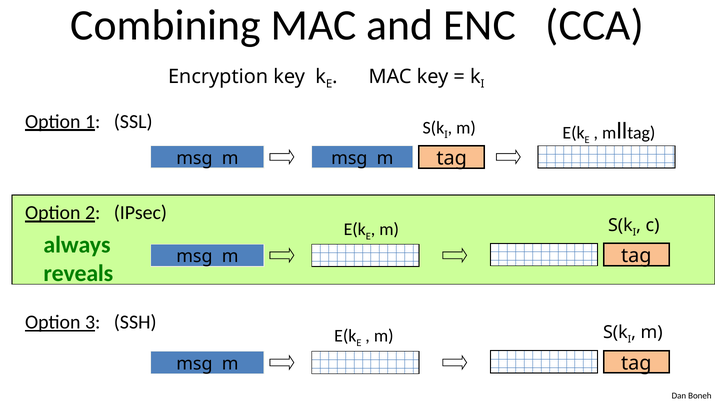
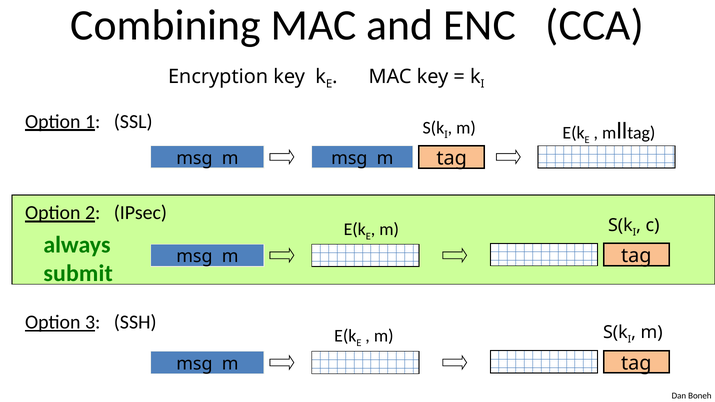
reveals: reveals -> submit (78, 274)
